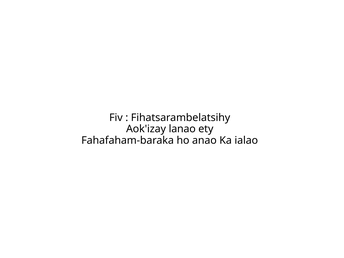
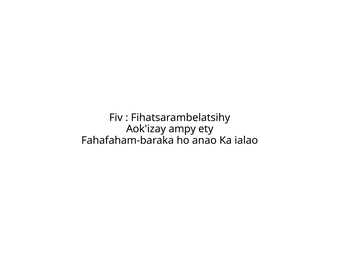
lanao: lanao -> ampy (182, 129)
